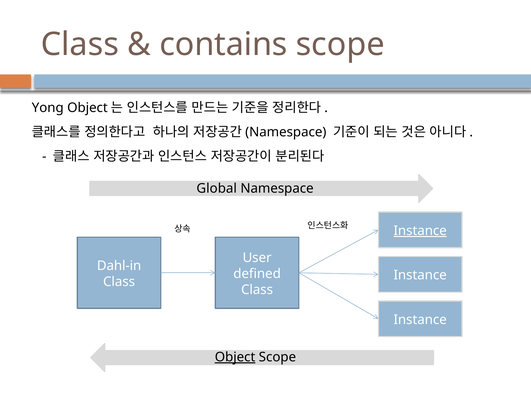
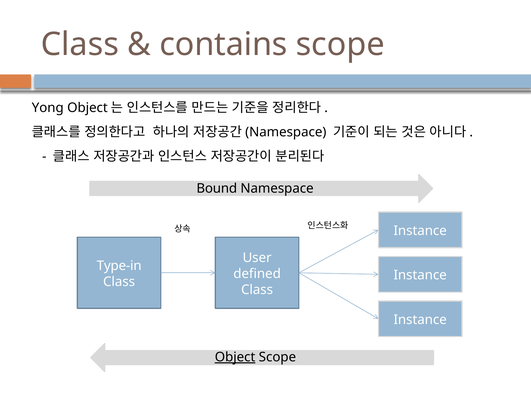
Global: Global -> Bound (217, 188)
Instance underline: present -> none (420, 230)
Dahl-in: Dahl-in -> Type-in (119, 265)
